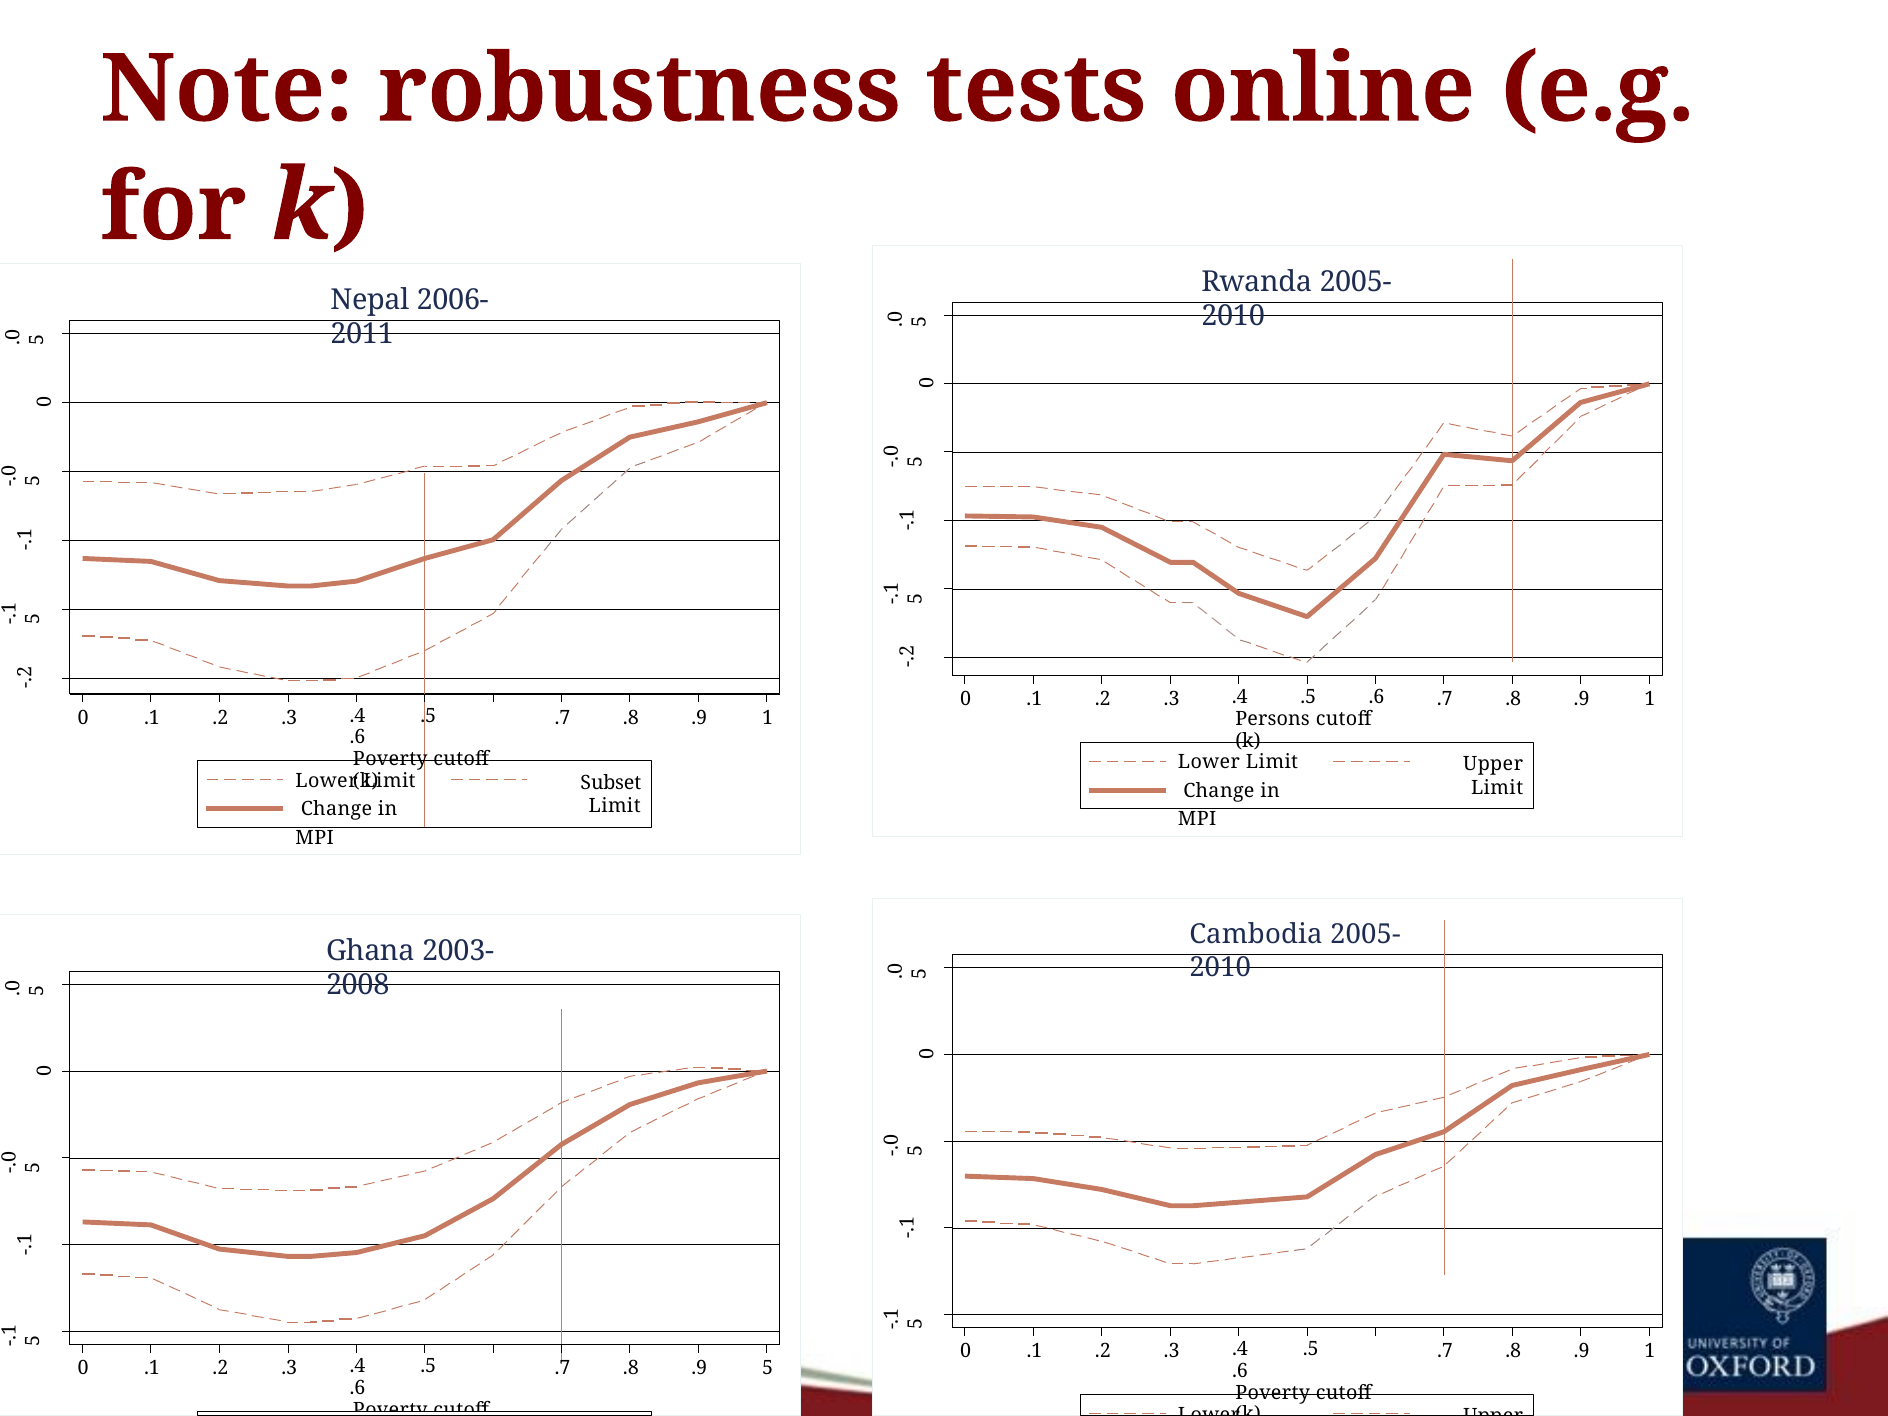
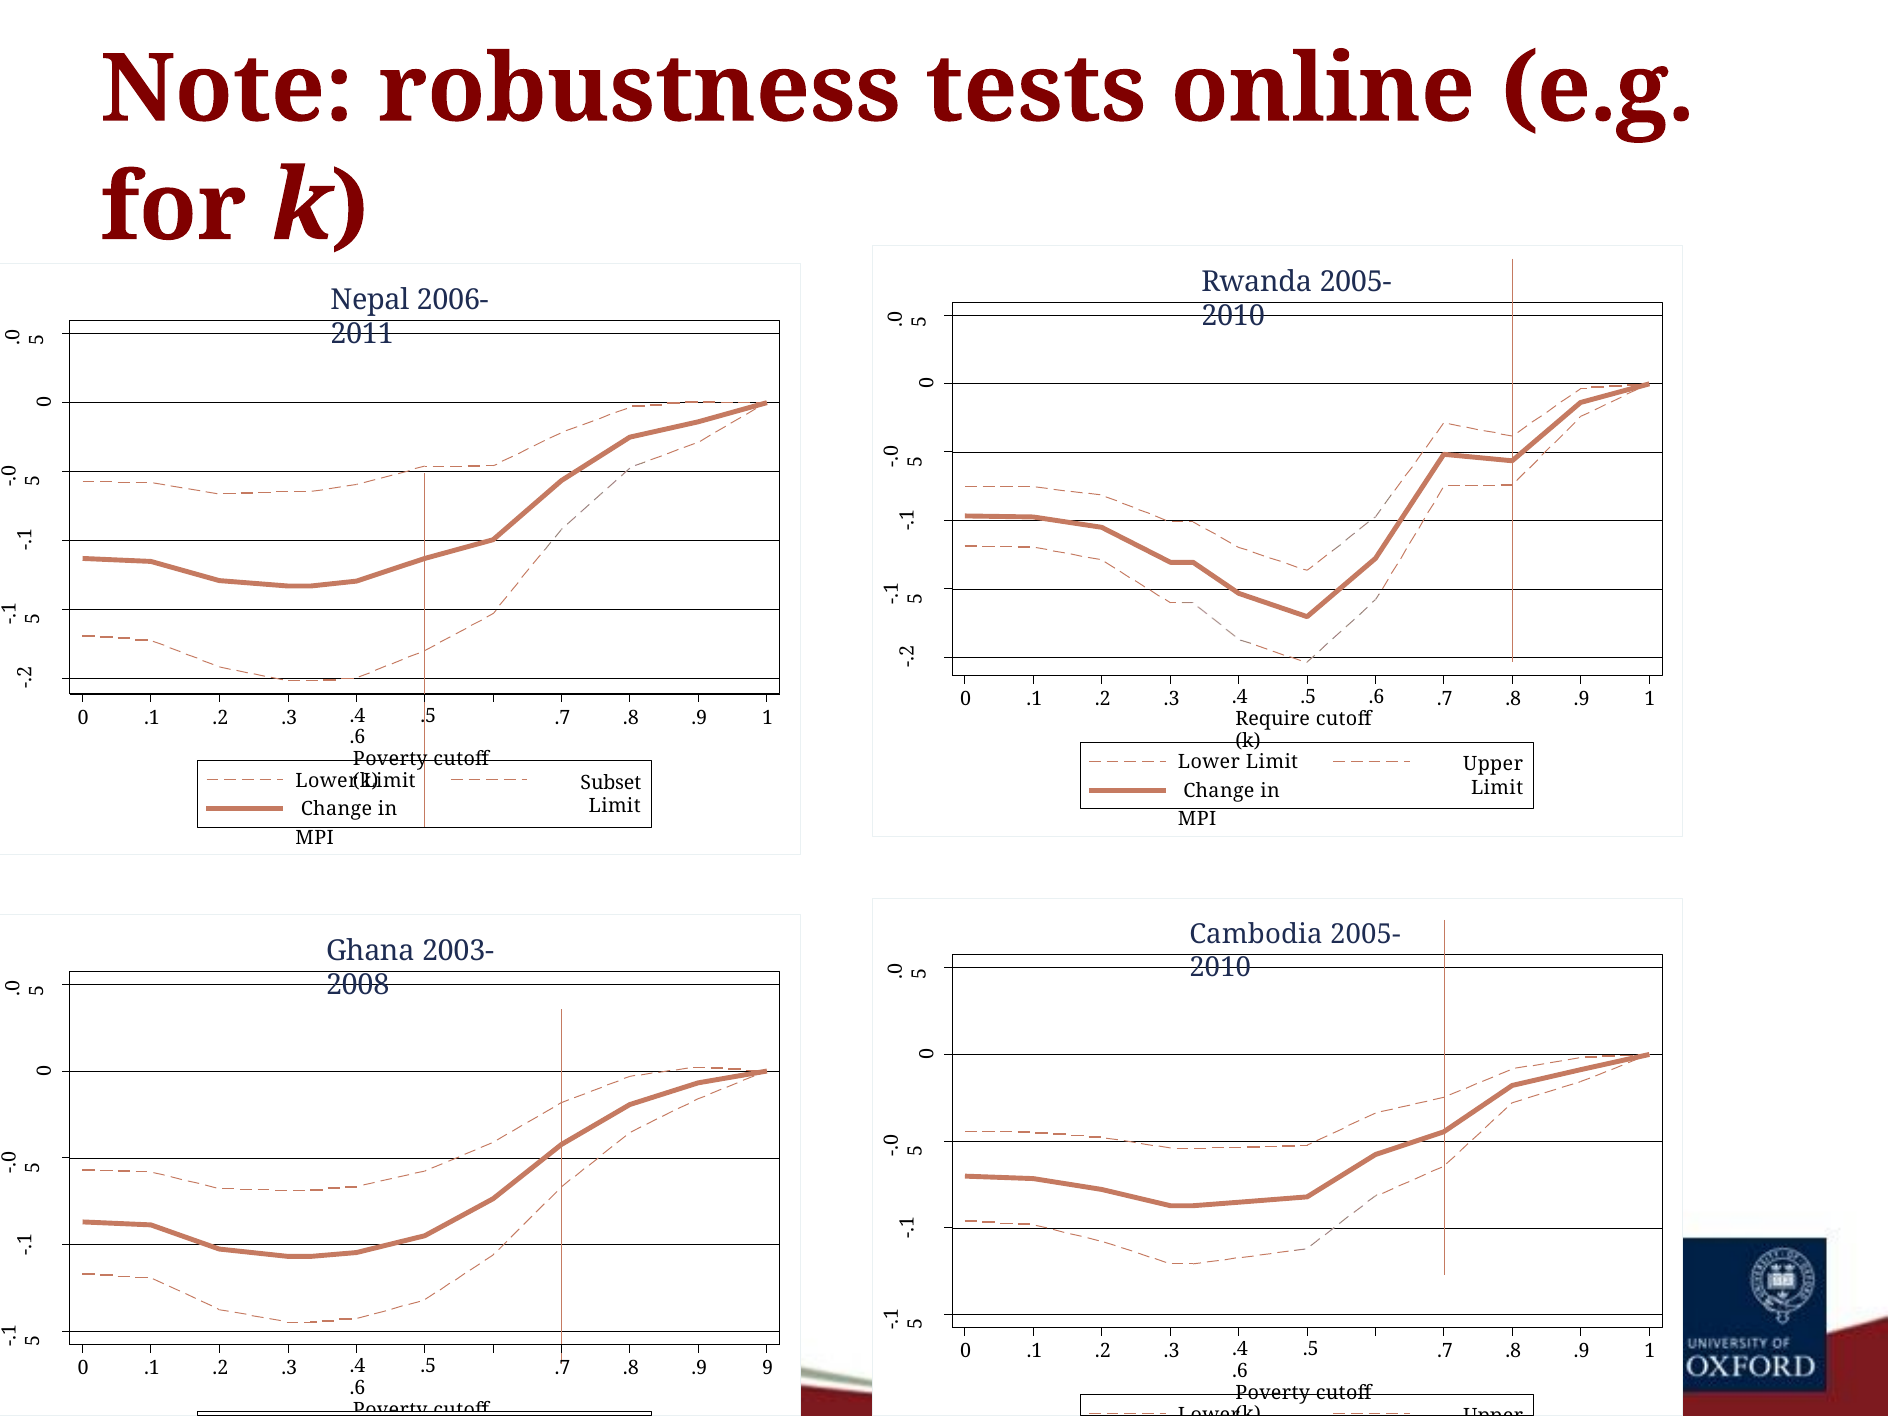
Persons: Persons -> Require (1273, 719)
.9 5: 5 -> 9 (768, 1368)
